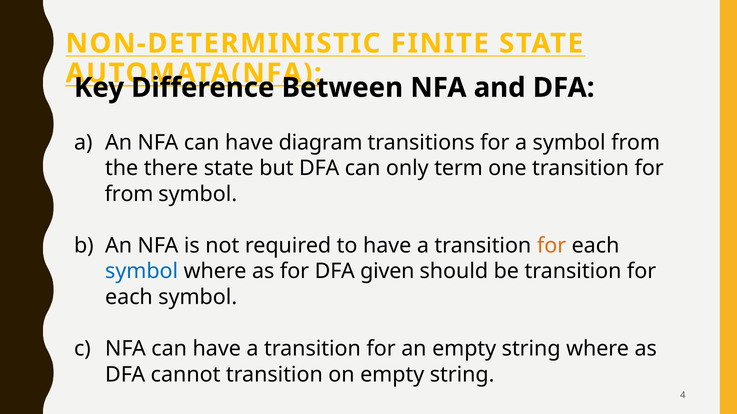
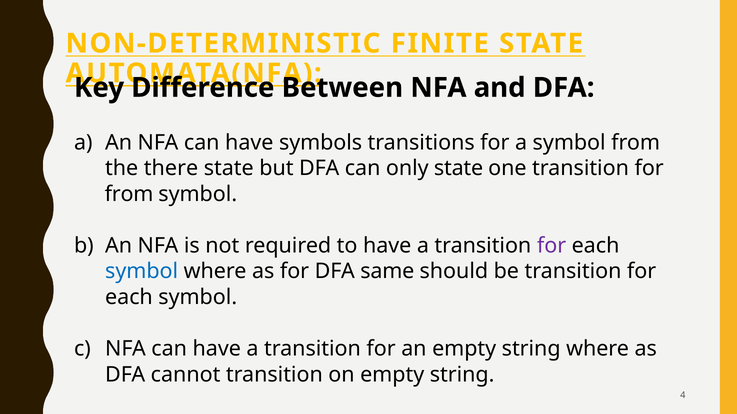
diagram: diagram -> symbols (321, 143)
only term: term -> state (459, 168)
for colour: orange -> purple (552, 246)
given: given -> same (387, 272)
